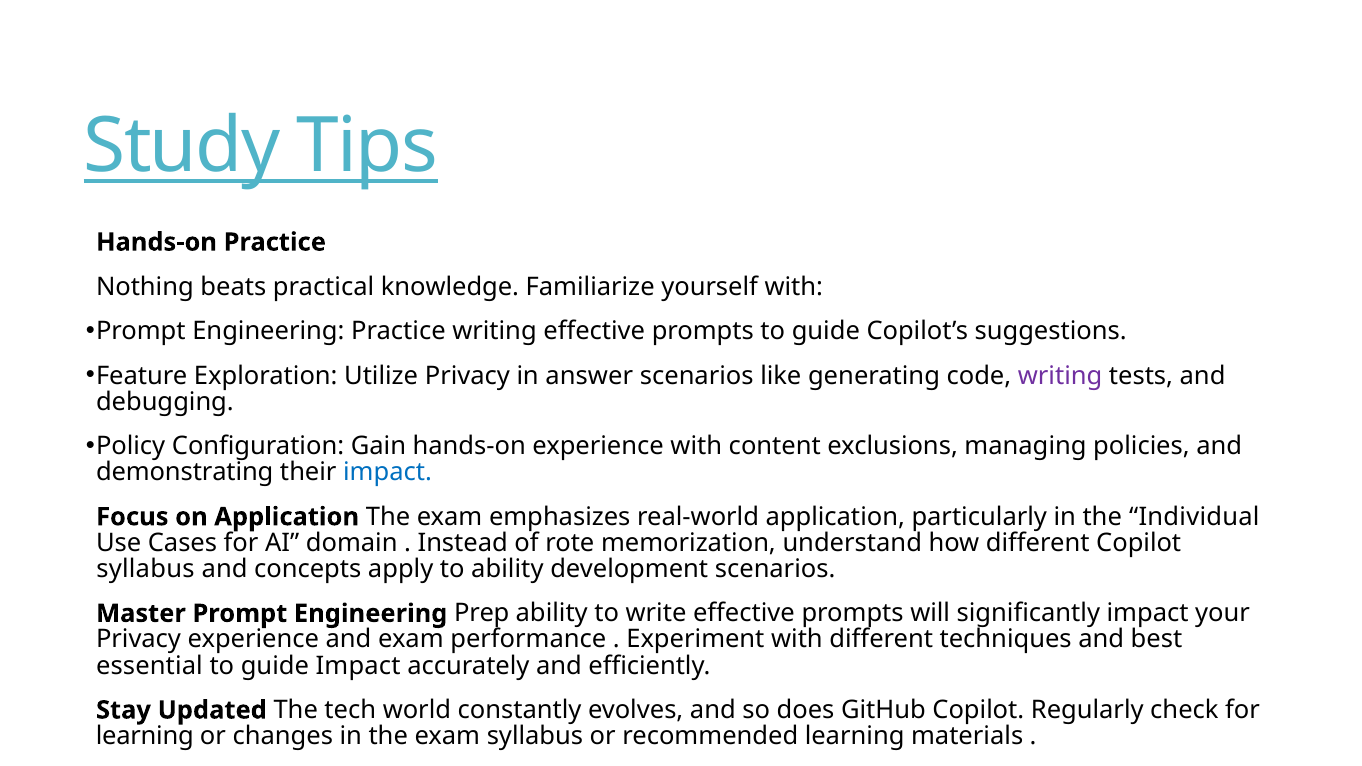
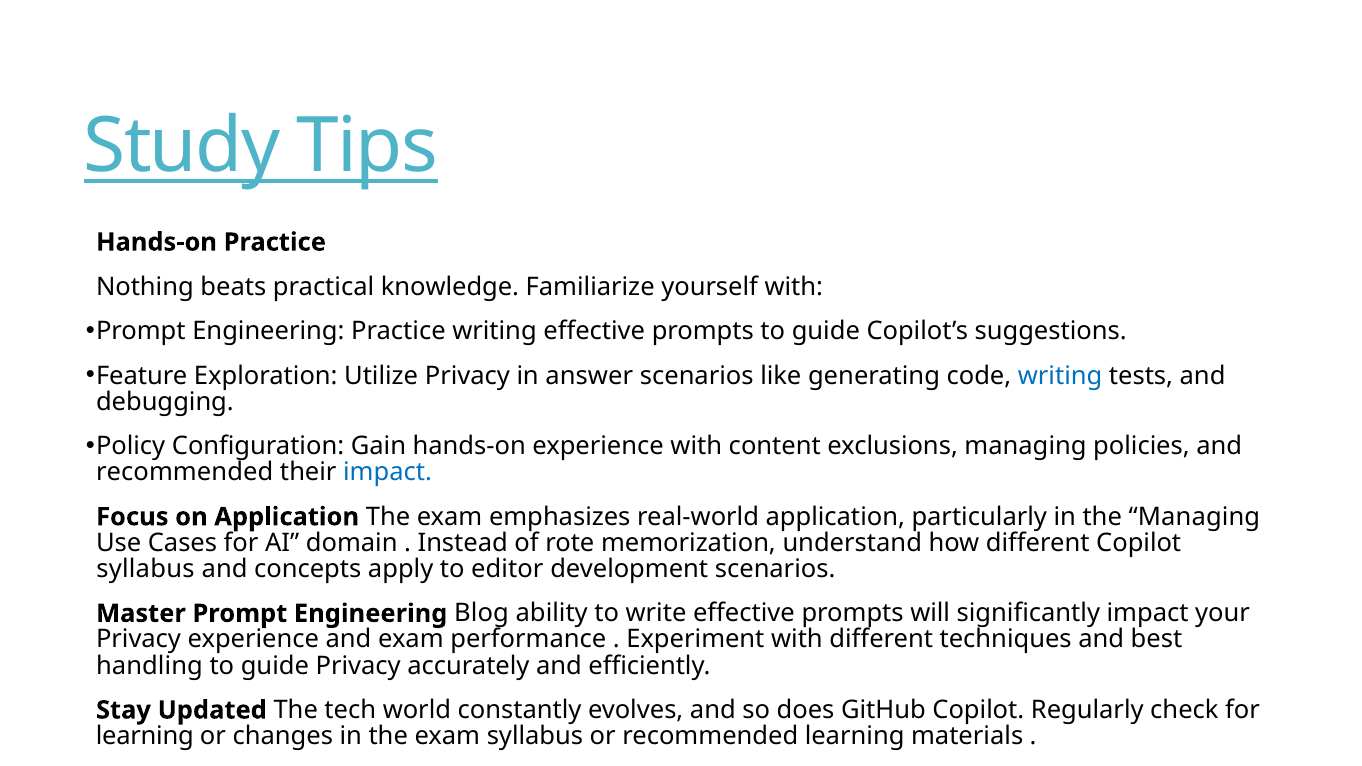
writing colour: purple -> blue (1060, 376)
demonstrating: demonstrating -> recommended (185, 472)
the Individual: Individual -> Managing (1194, 517)
to ability: ability -> editor (507, 569)
Prep: Prep -> Blog (482, 614)
essential: essential -> handling (149, 666)
guide Impact: Impact -> Privacy (358, 666)
